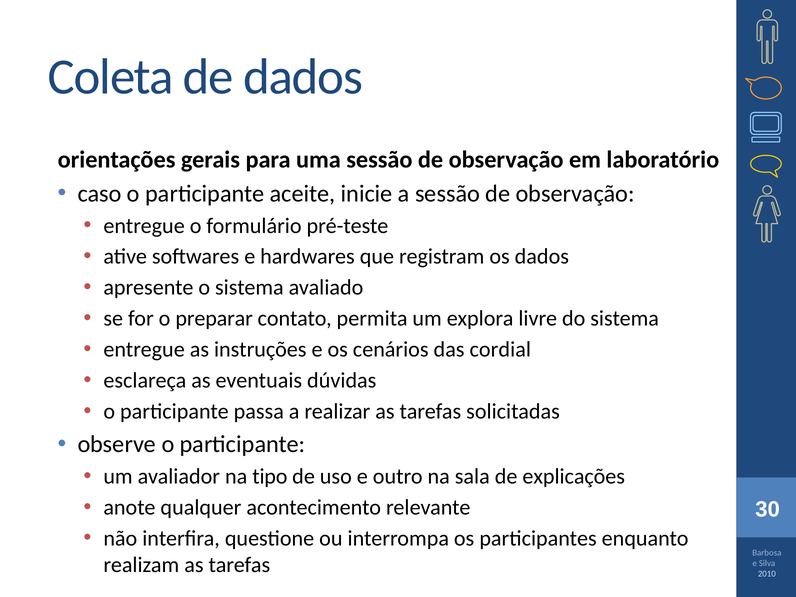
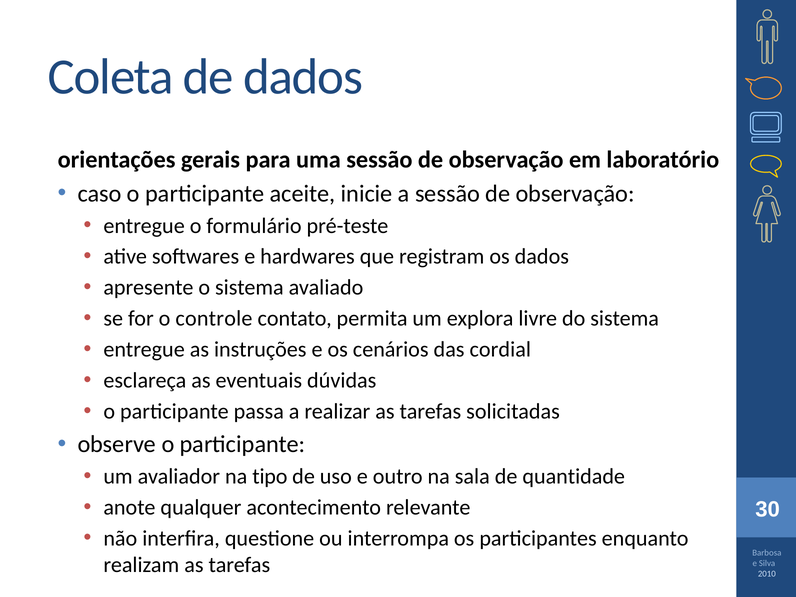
preparar: preparar -> controle (214, 319)
explicações: explicações -> quantidade (574, 477)
